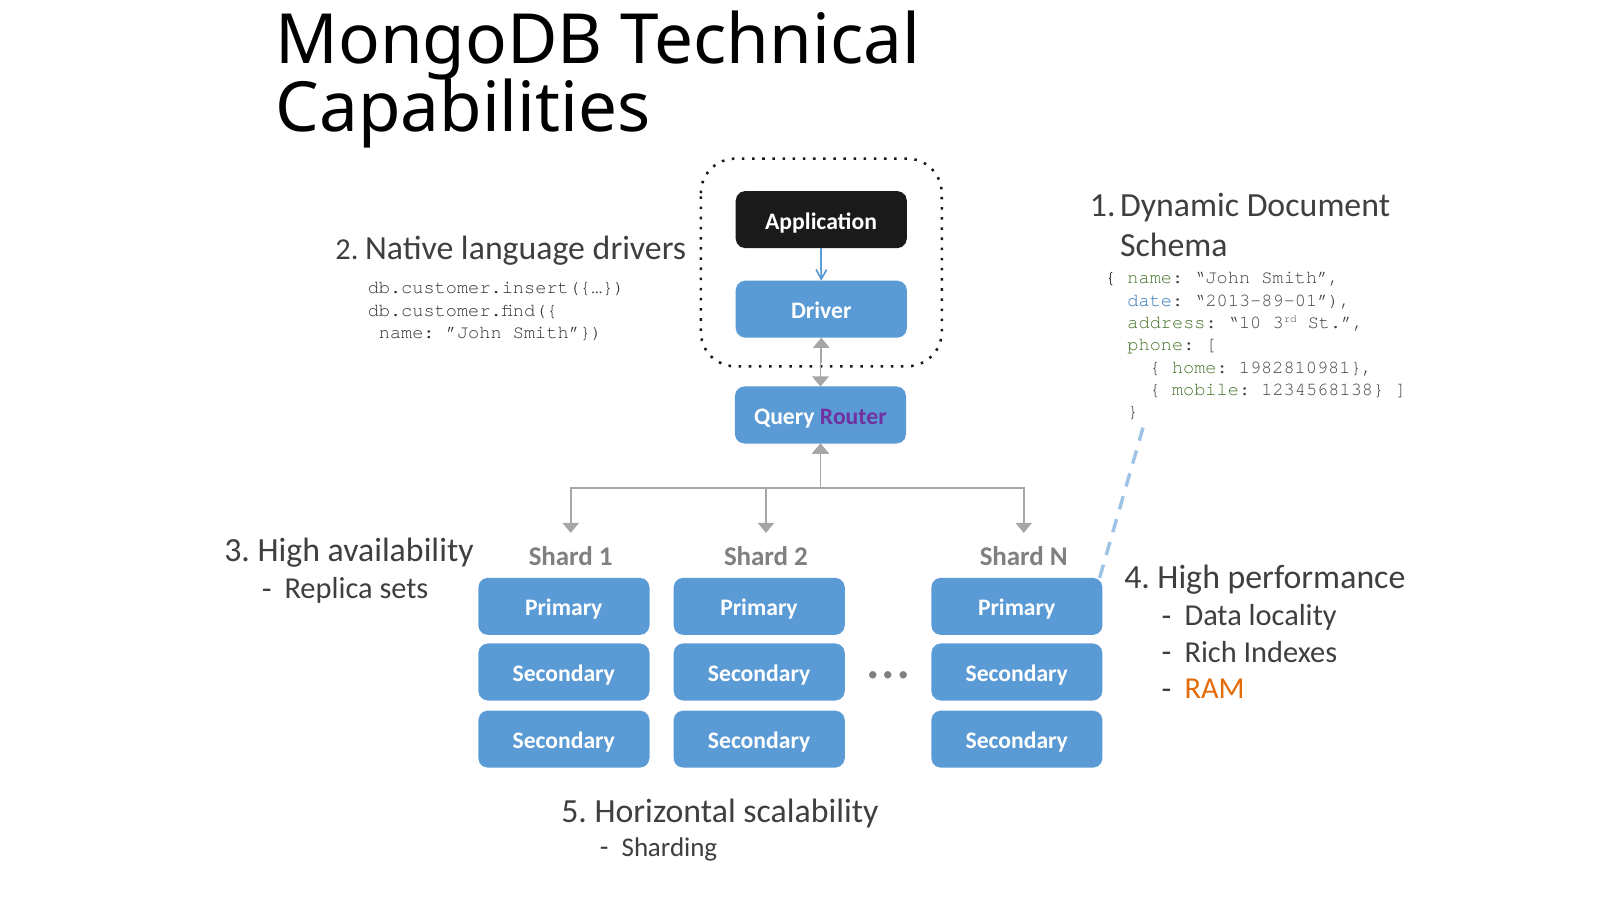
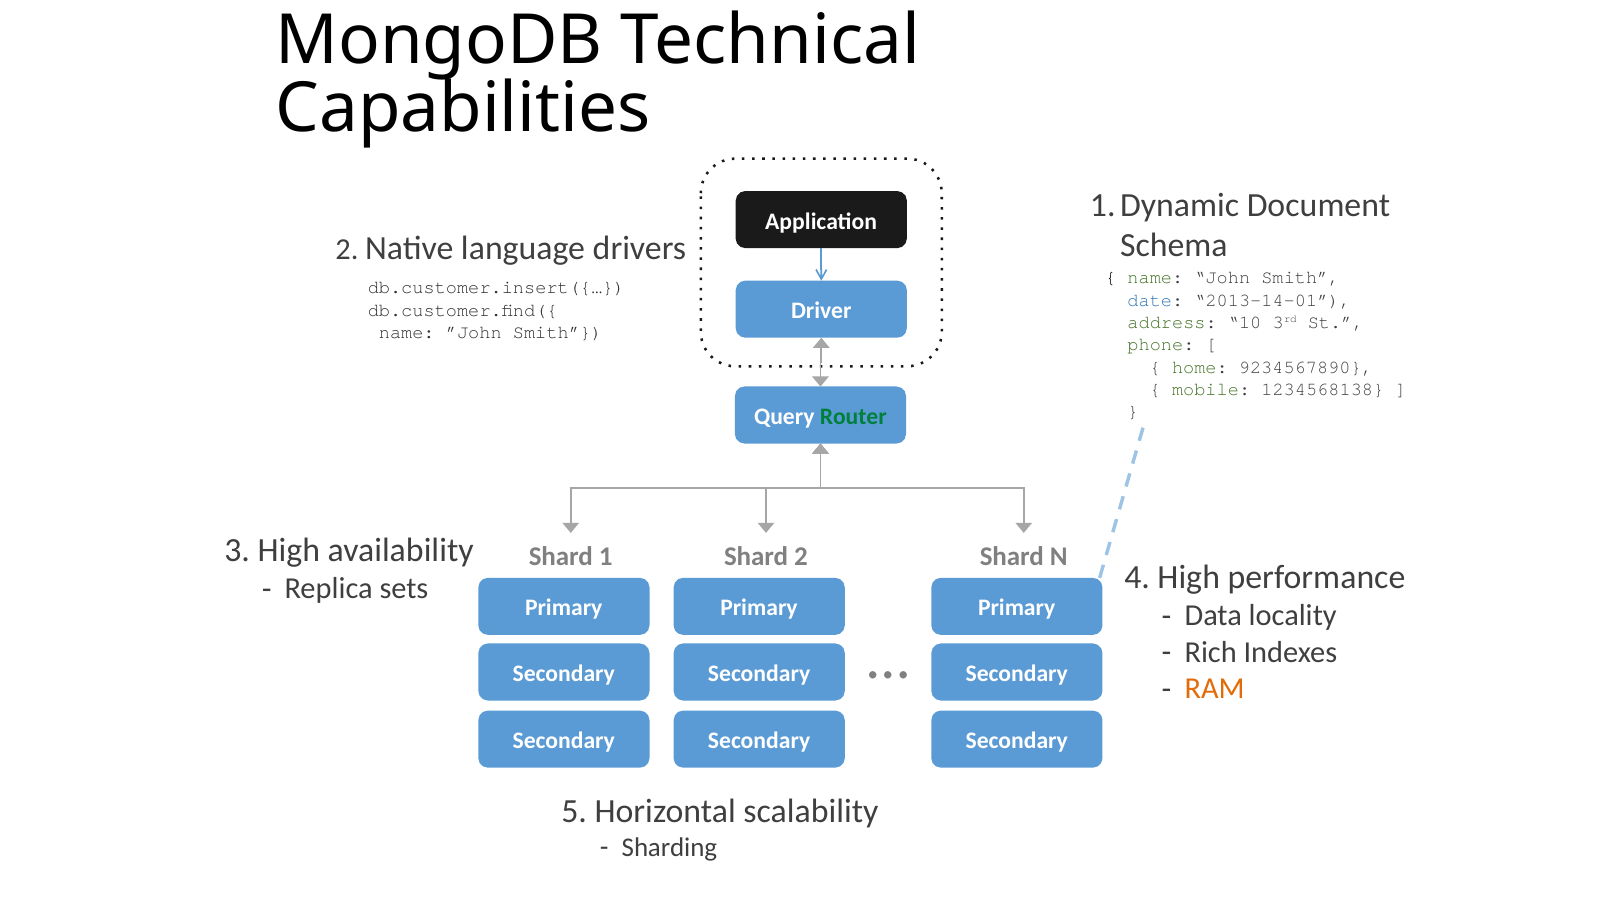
2013-89-01: 2013-89-01 -> 2013-14-01 (1273, 300)
1982810981: 1982810981 -> 9234567890 (1306, 367)
Router colour: purple -> green (853, 417)
